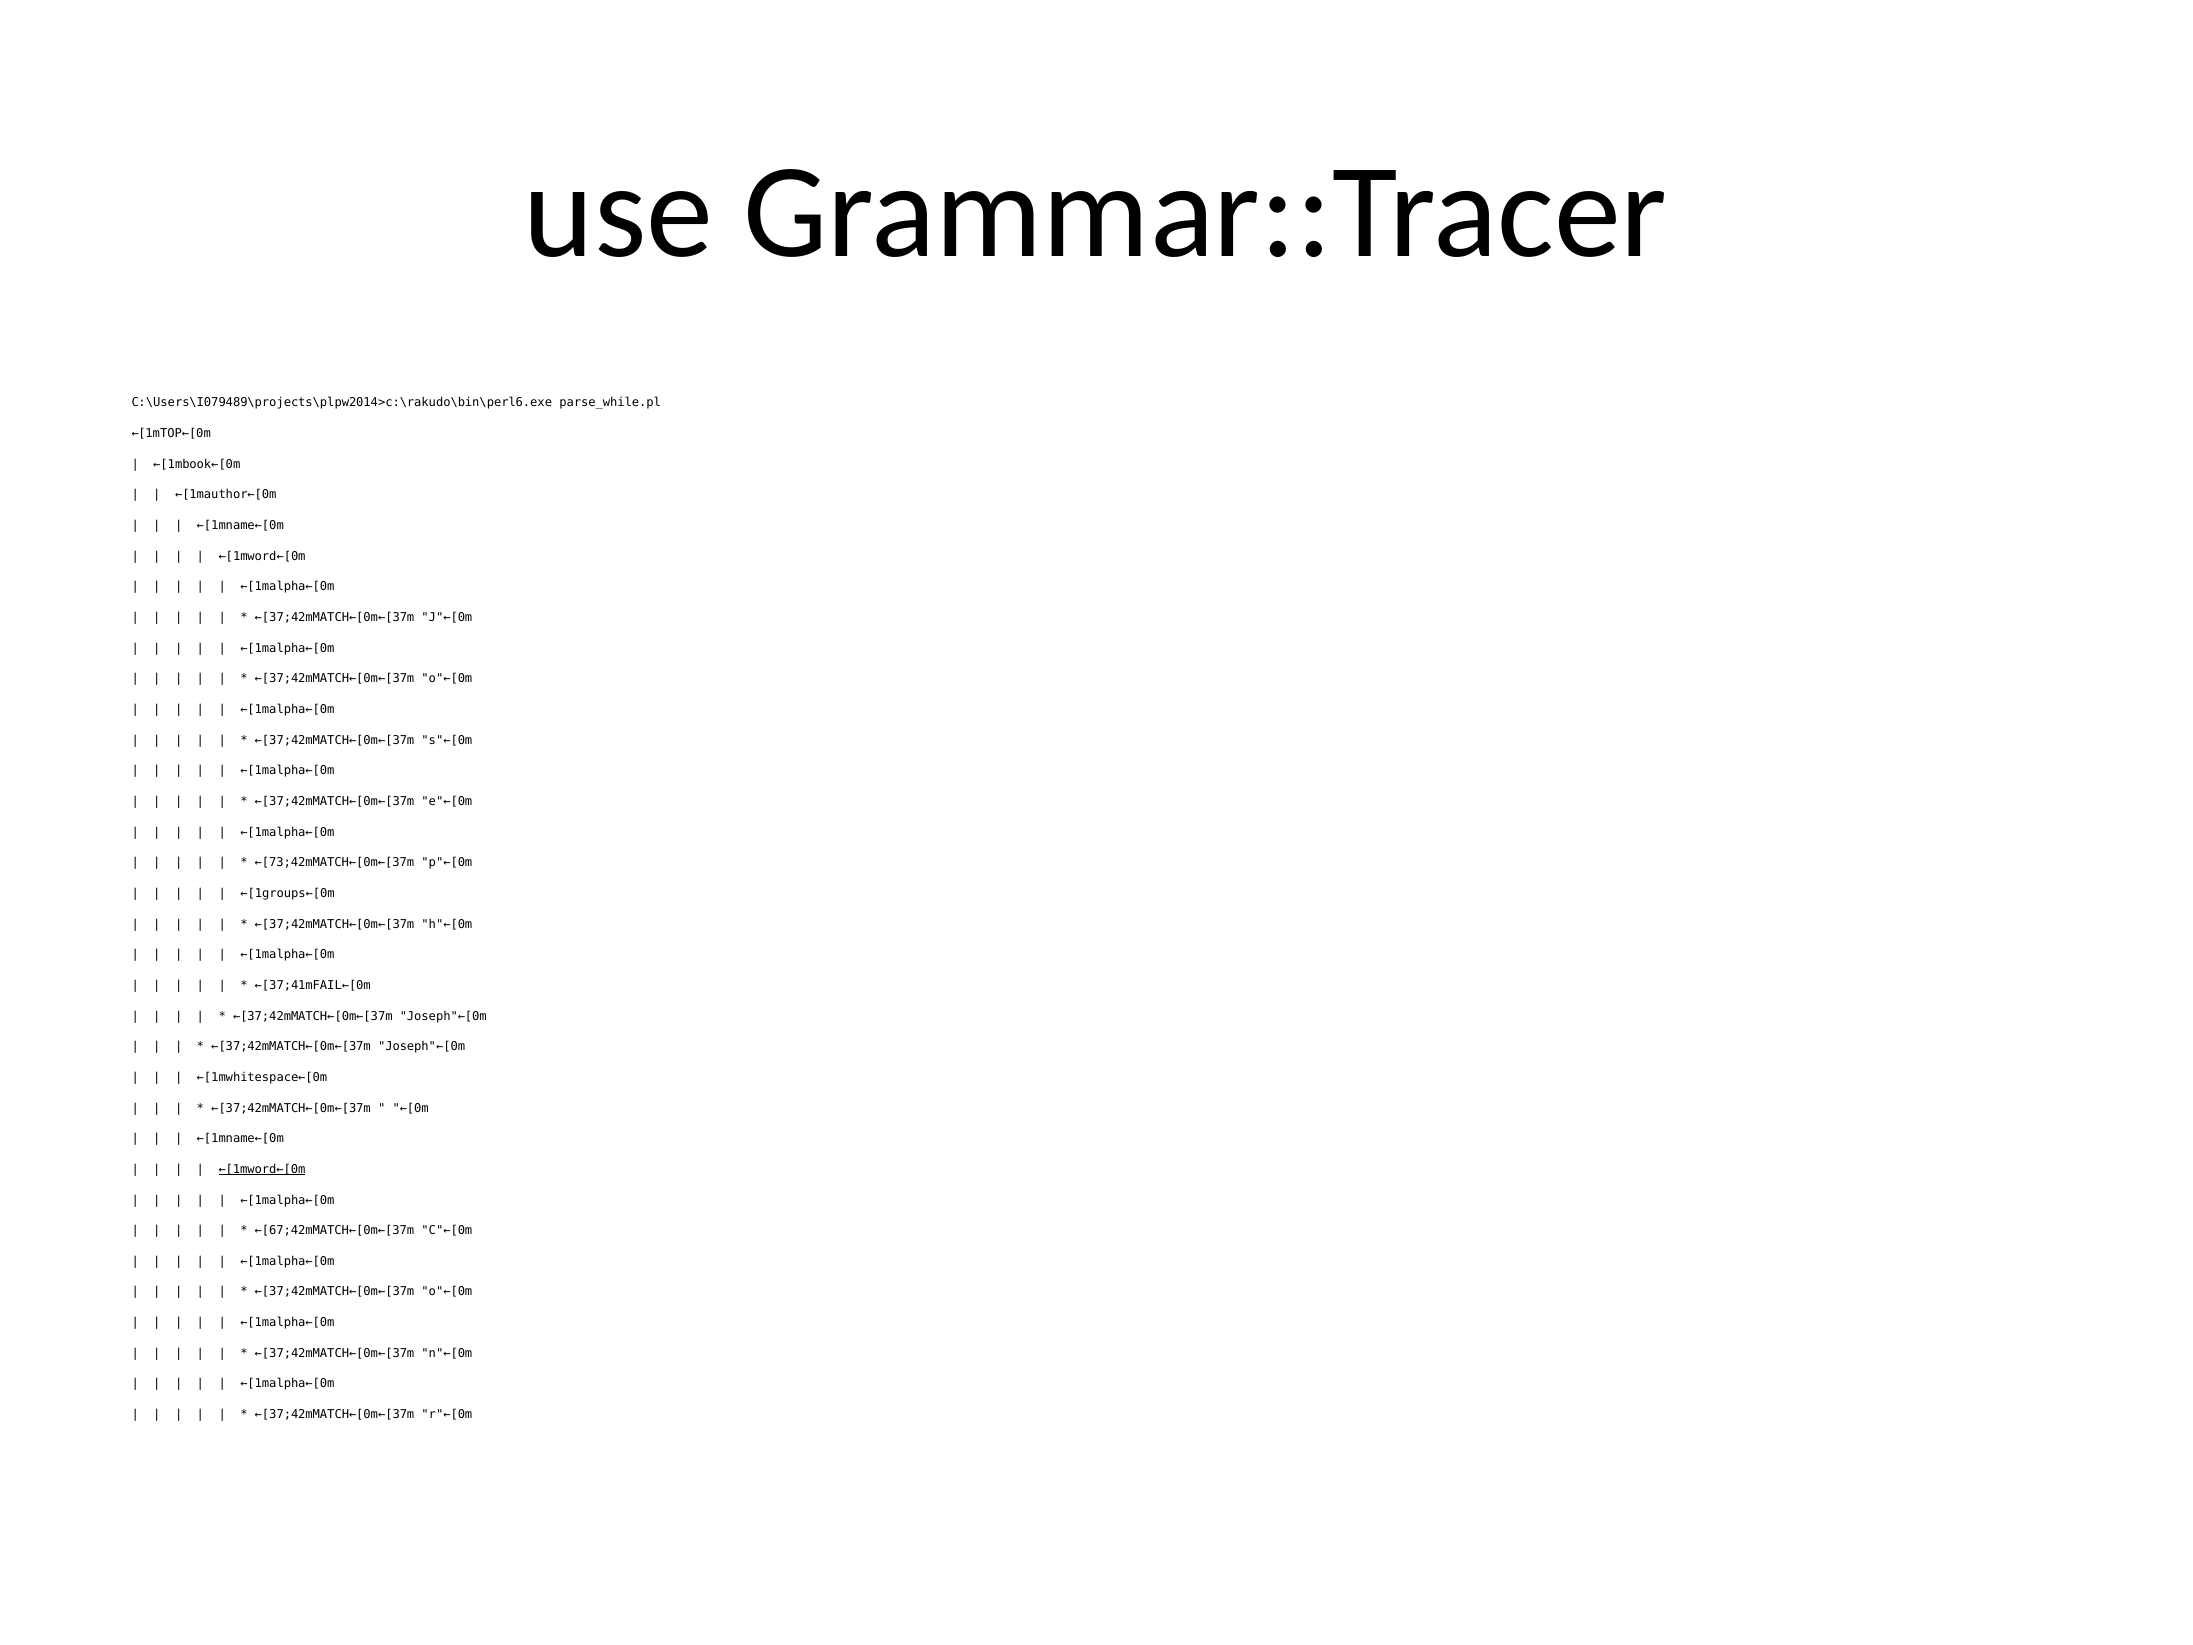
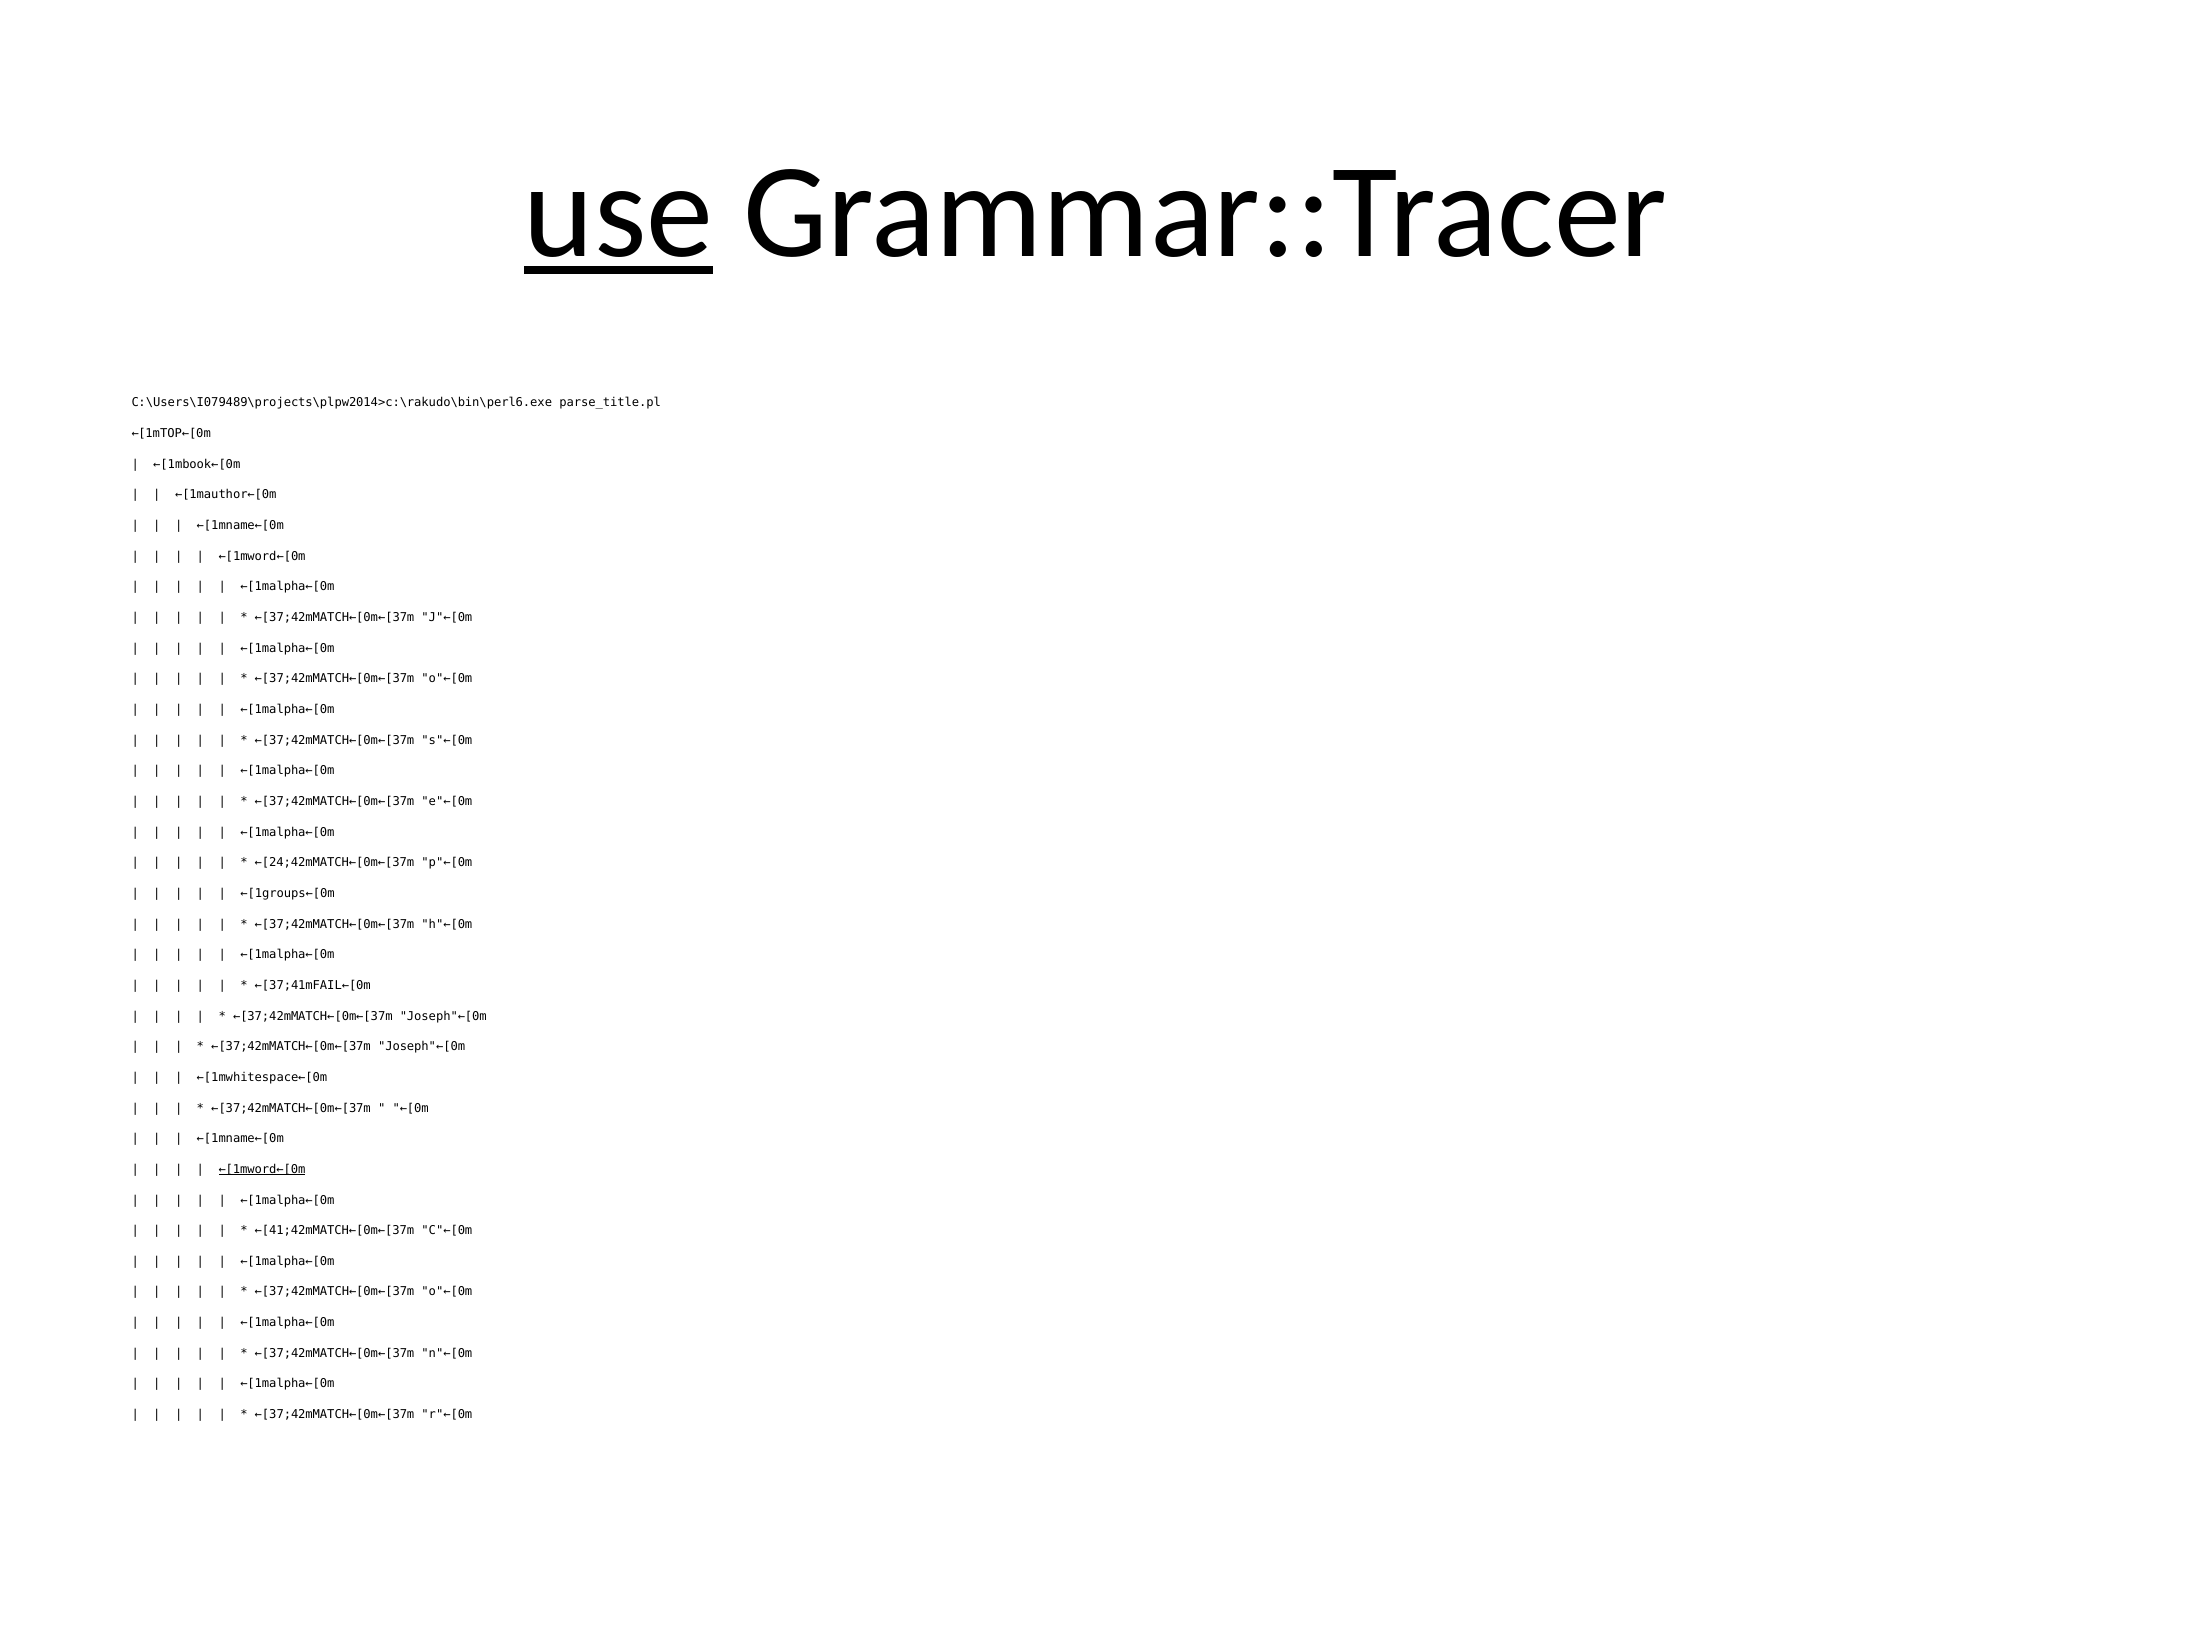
use underline: none -> present (618, 212)
parse_while.pl: parse_while.pl -> parse_title.pl (610, 403)
←[73;42mMATCH←[0m←[37m: ←[73;42mMATCH←[0m←[37m -> ←[24;42mMATCH←[0m←[37m (334, 863)
←[67;42mMATCH←[0m←[37m: ←[67;42mMATCH←[0m←[37m -> ←[41;42mMATCH←[0m←[37m (334, 1230)
